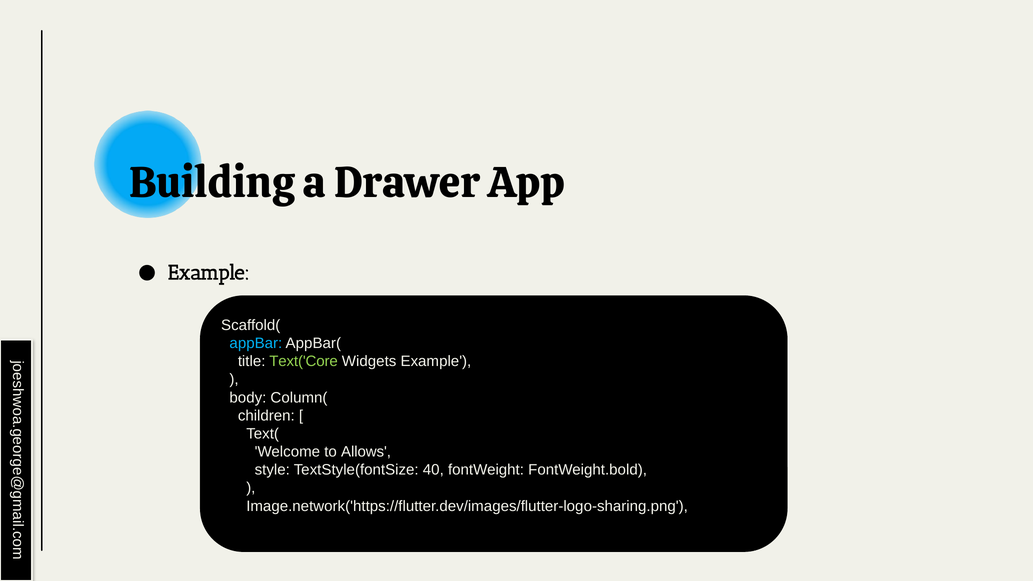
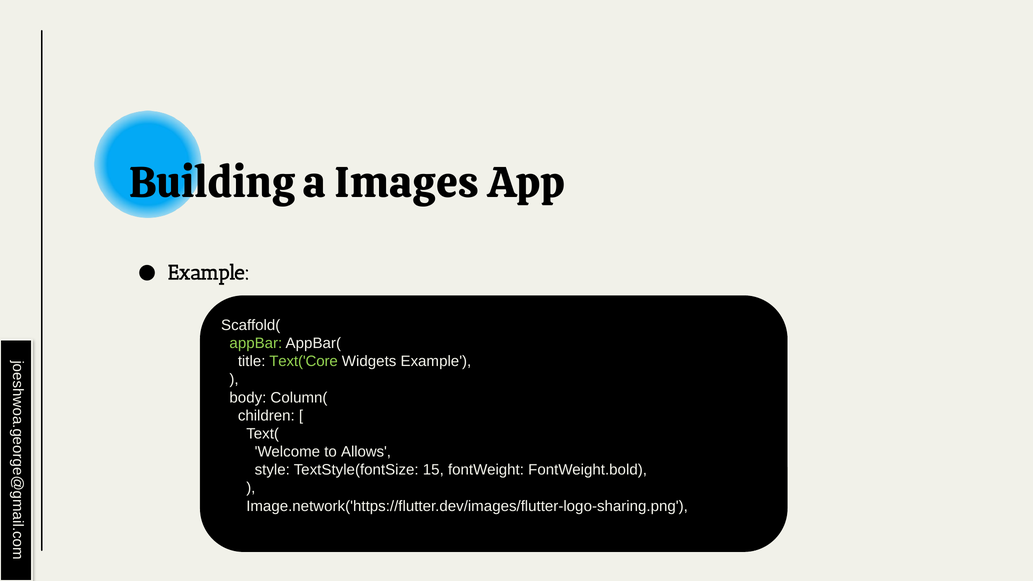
Drawer: Drawer -> Images (407, 183)
appBar colour: light blue -> light green (256, 343)
40: 40 -> 15 (433, 470)
